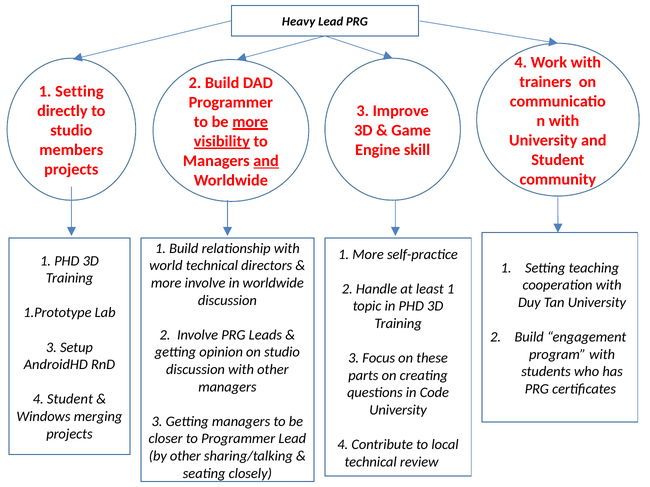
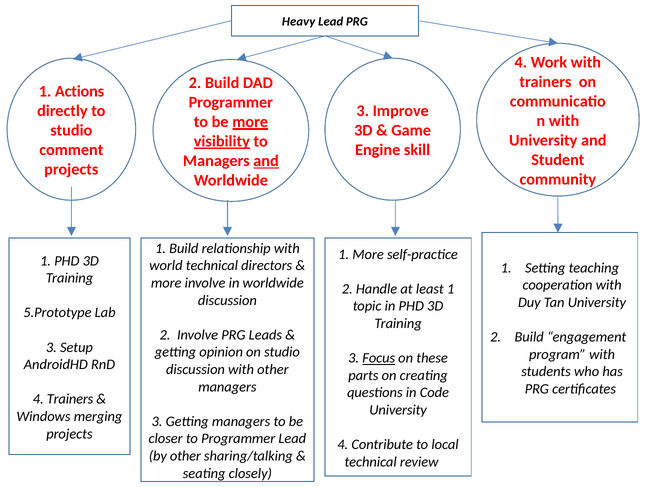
Setting: Setting -> Actions (80, 91)
members: members -> comment (71, 150)
1.Prototype: 1.Prototype -> 5.Prototype (57, 313)
Focus underline: none -> present (379, 358)
4 Student: Student -> Trainers (70, 400)
